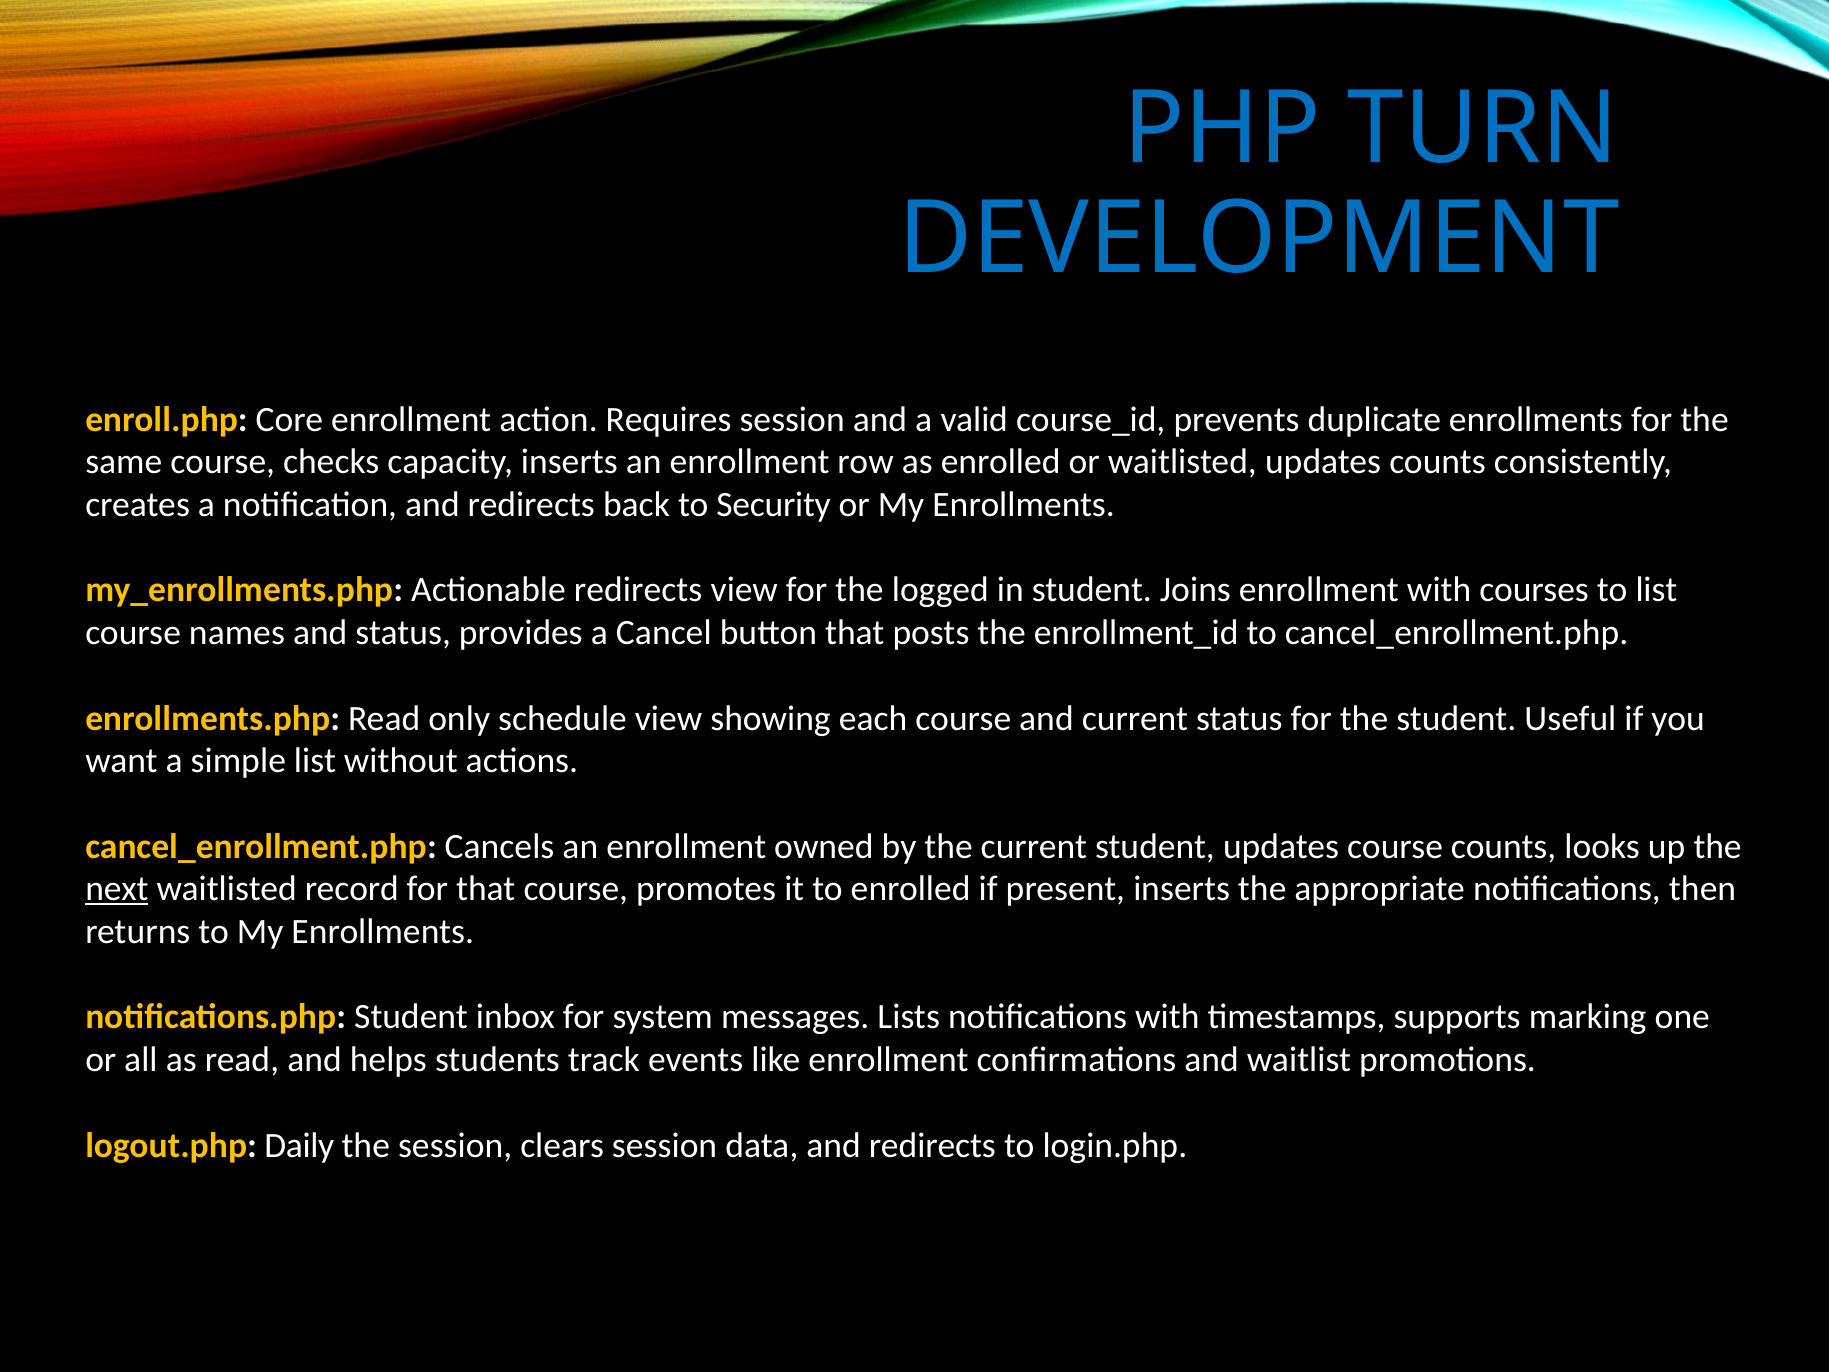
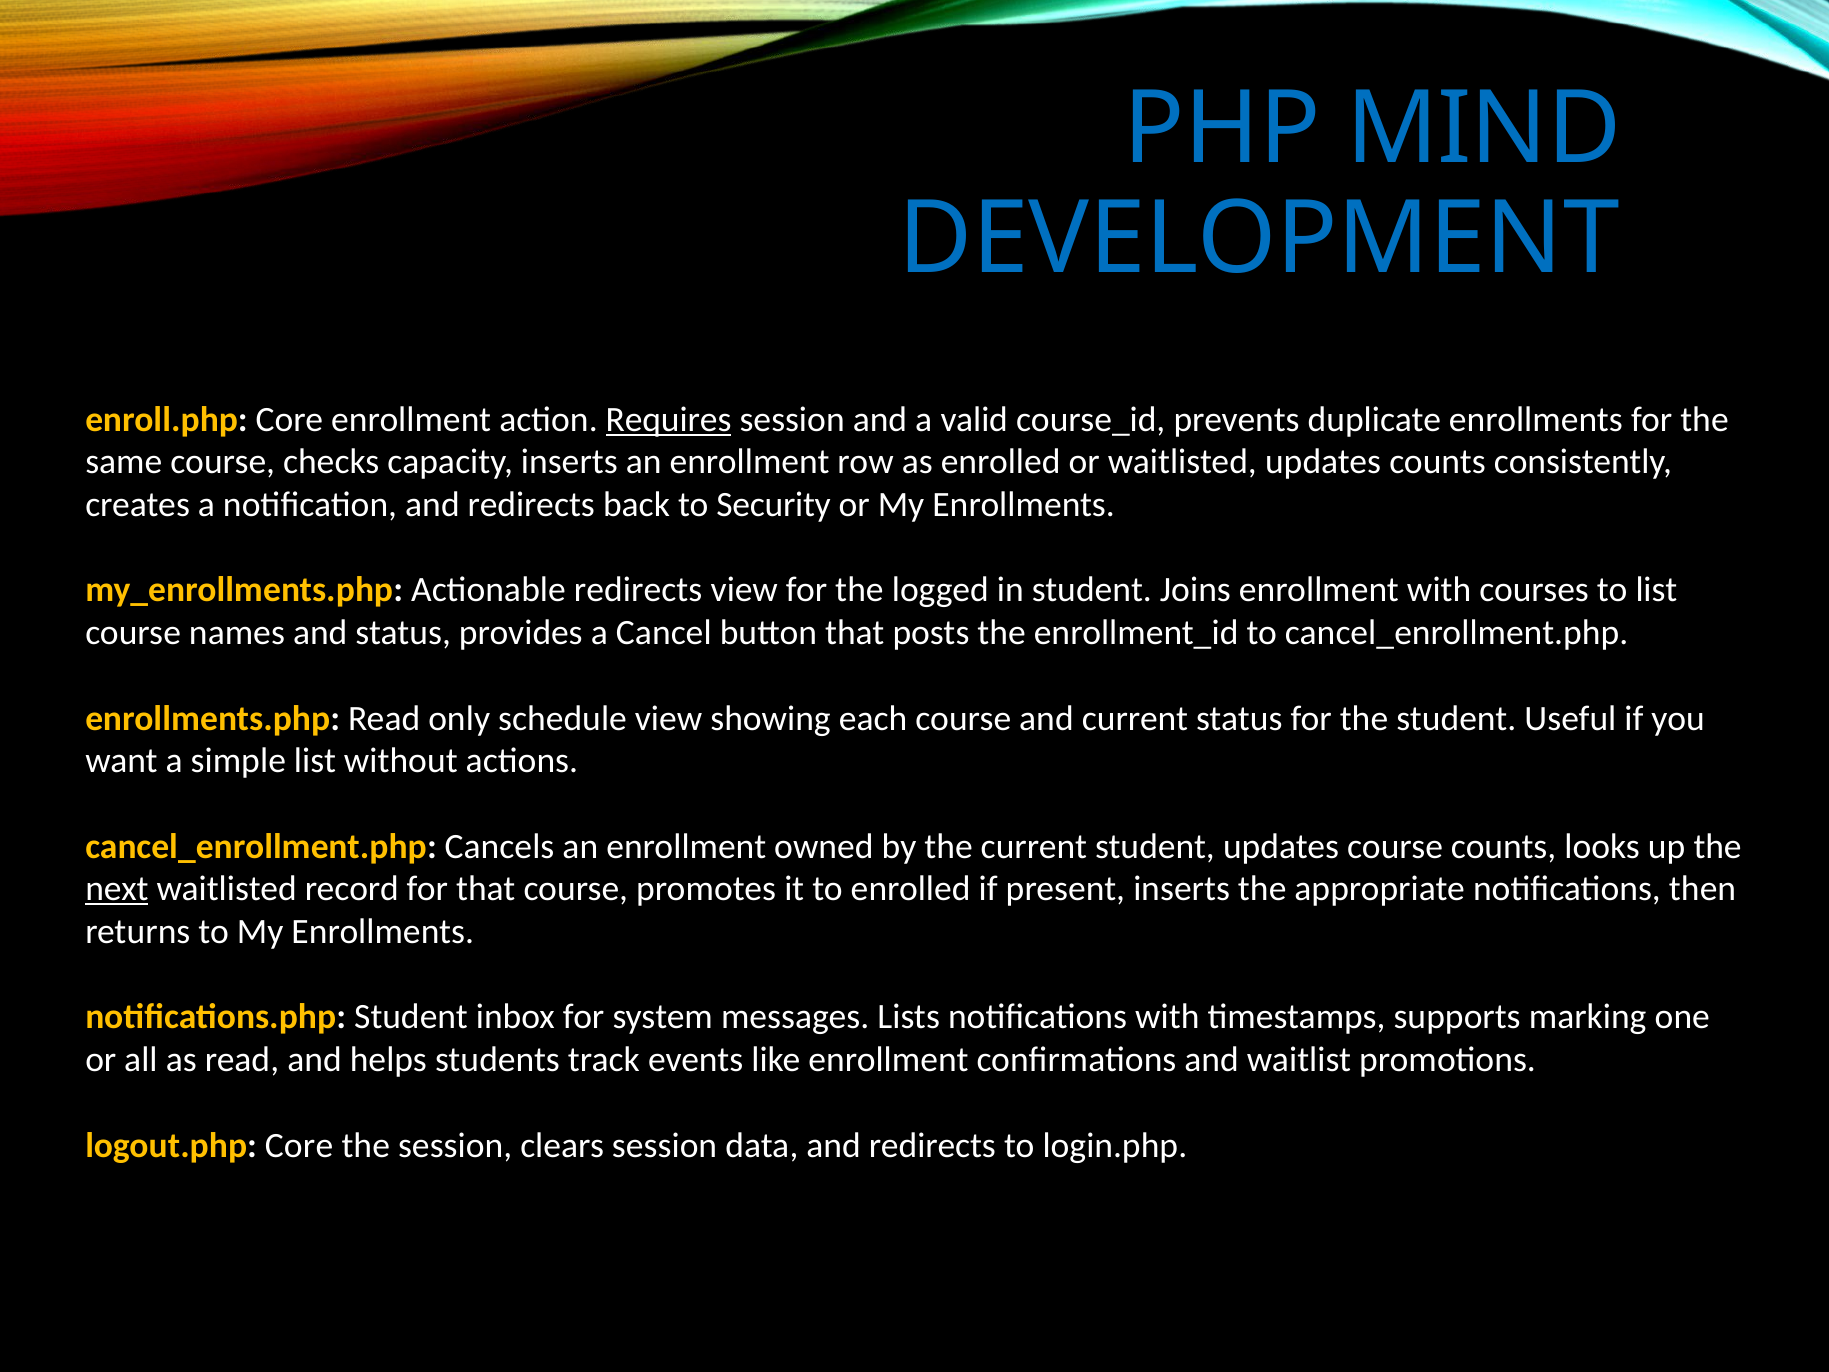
TURN: TURN -> MIND (1484, 129)
Requires underline: none -> present (669, 419)
logout.php Daily: Daily -> Core (299, 1145)
